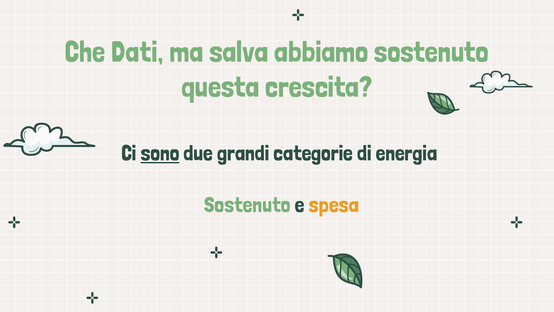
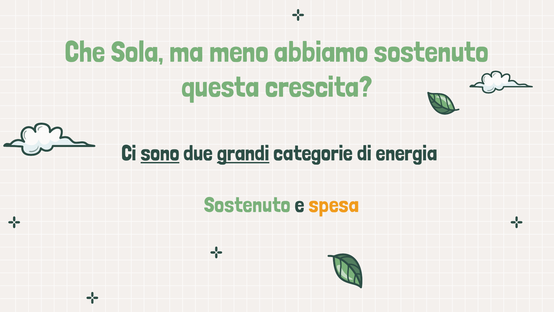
Dati: Dati -> Sola (137, 52)
salva: salva -> meno (239, 52)
grandi underline: none -> present (243, 153)
